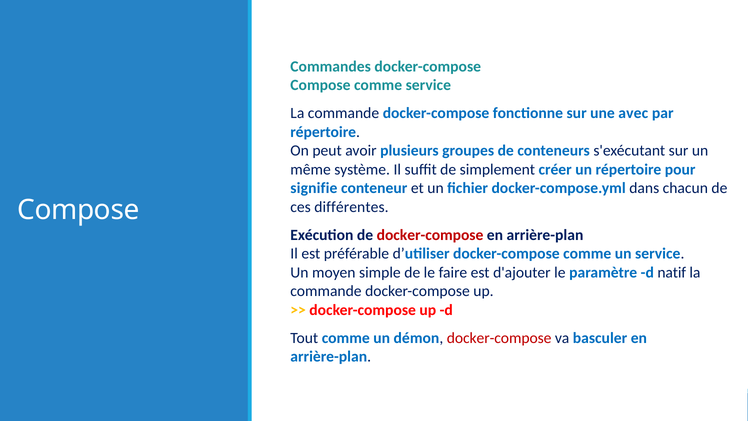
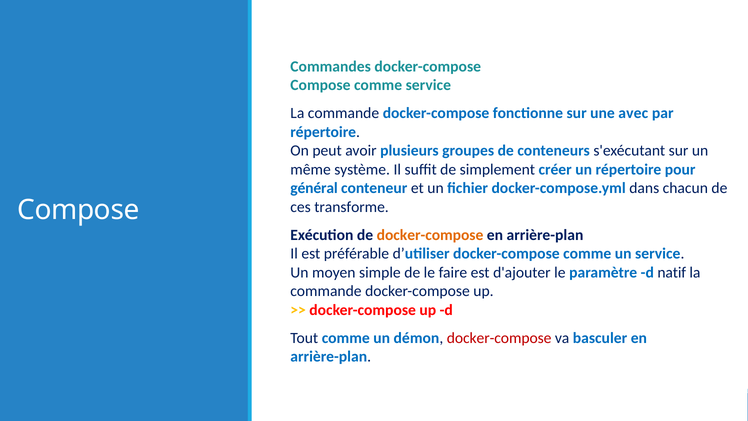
signifie: signifie -> général (314, 188)
différentes: différentes -> transforme (352, 207)
docker-compose colour: red -> orange (430, 235)
